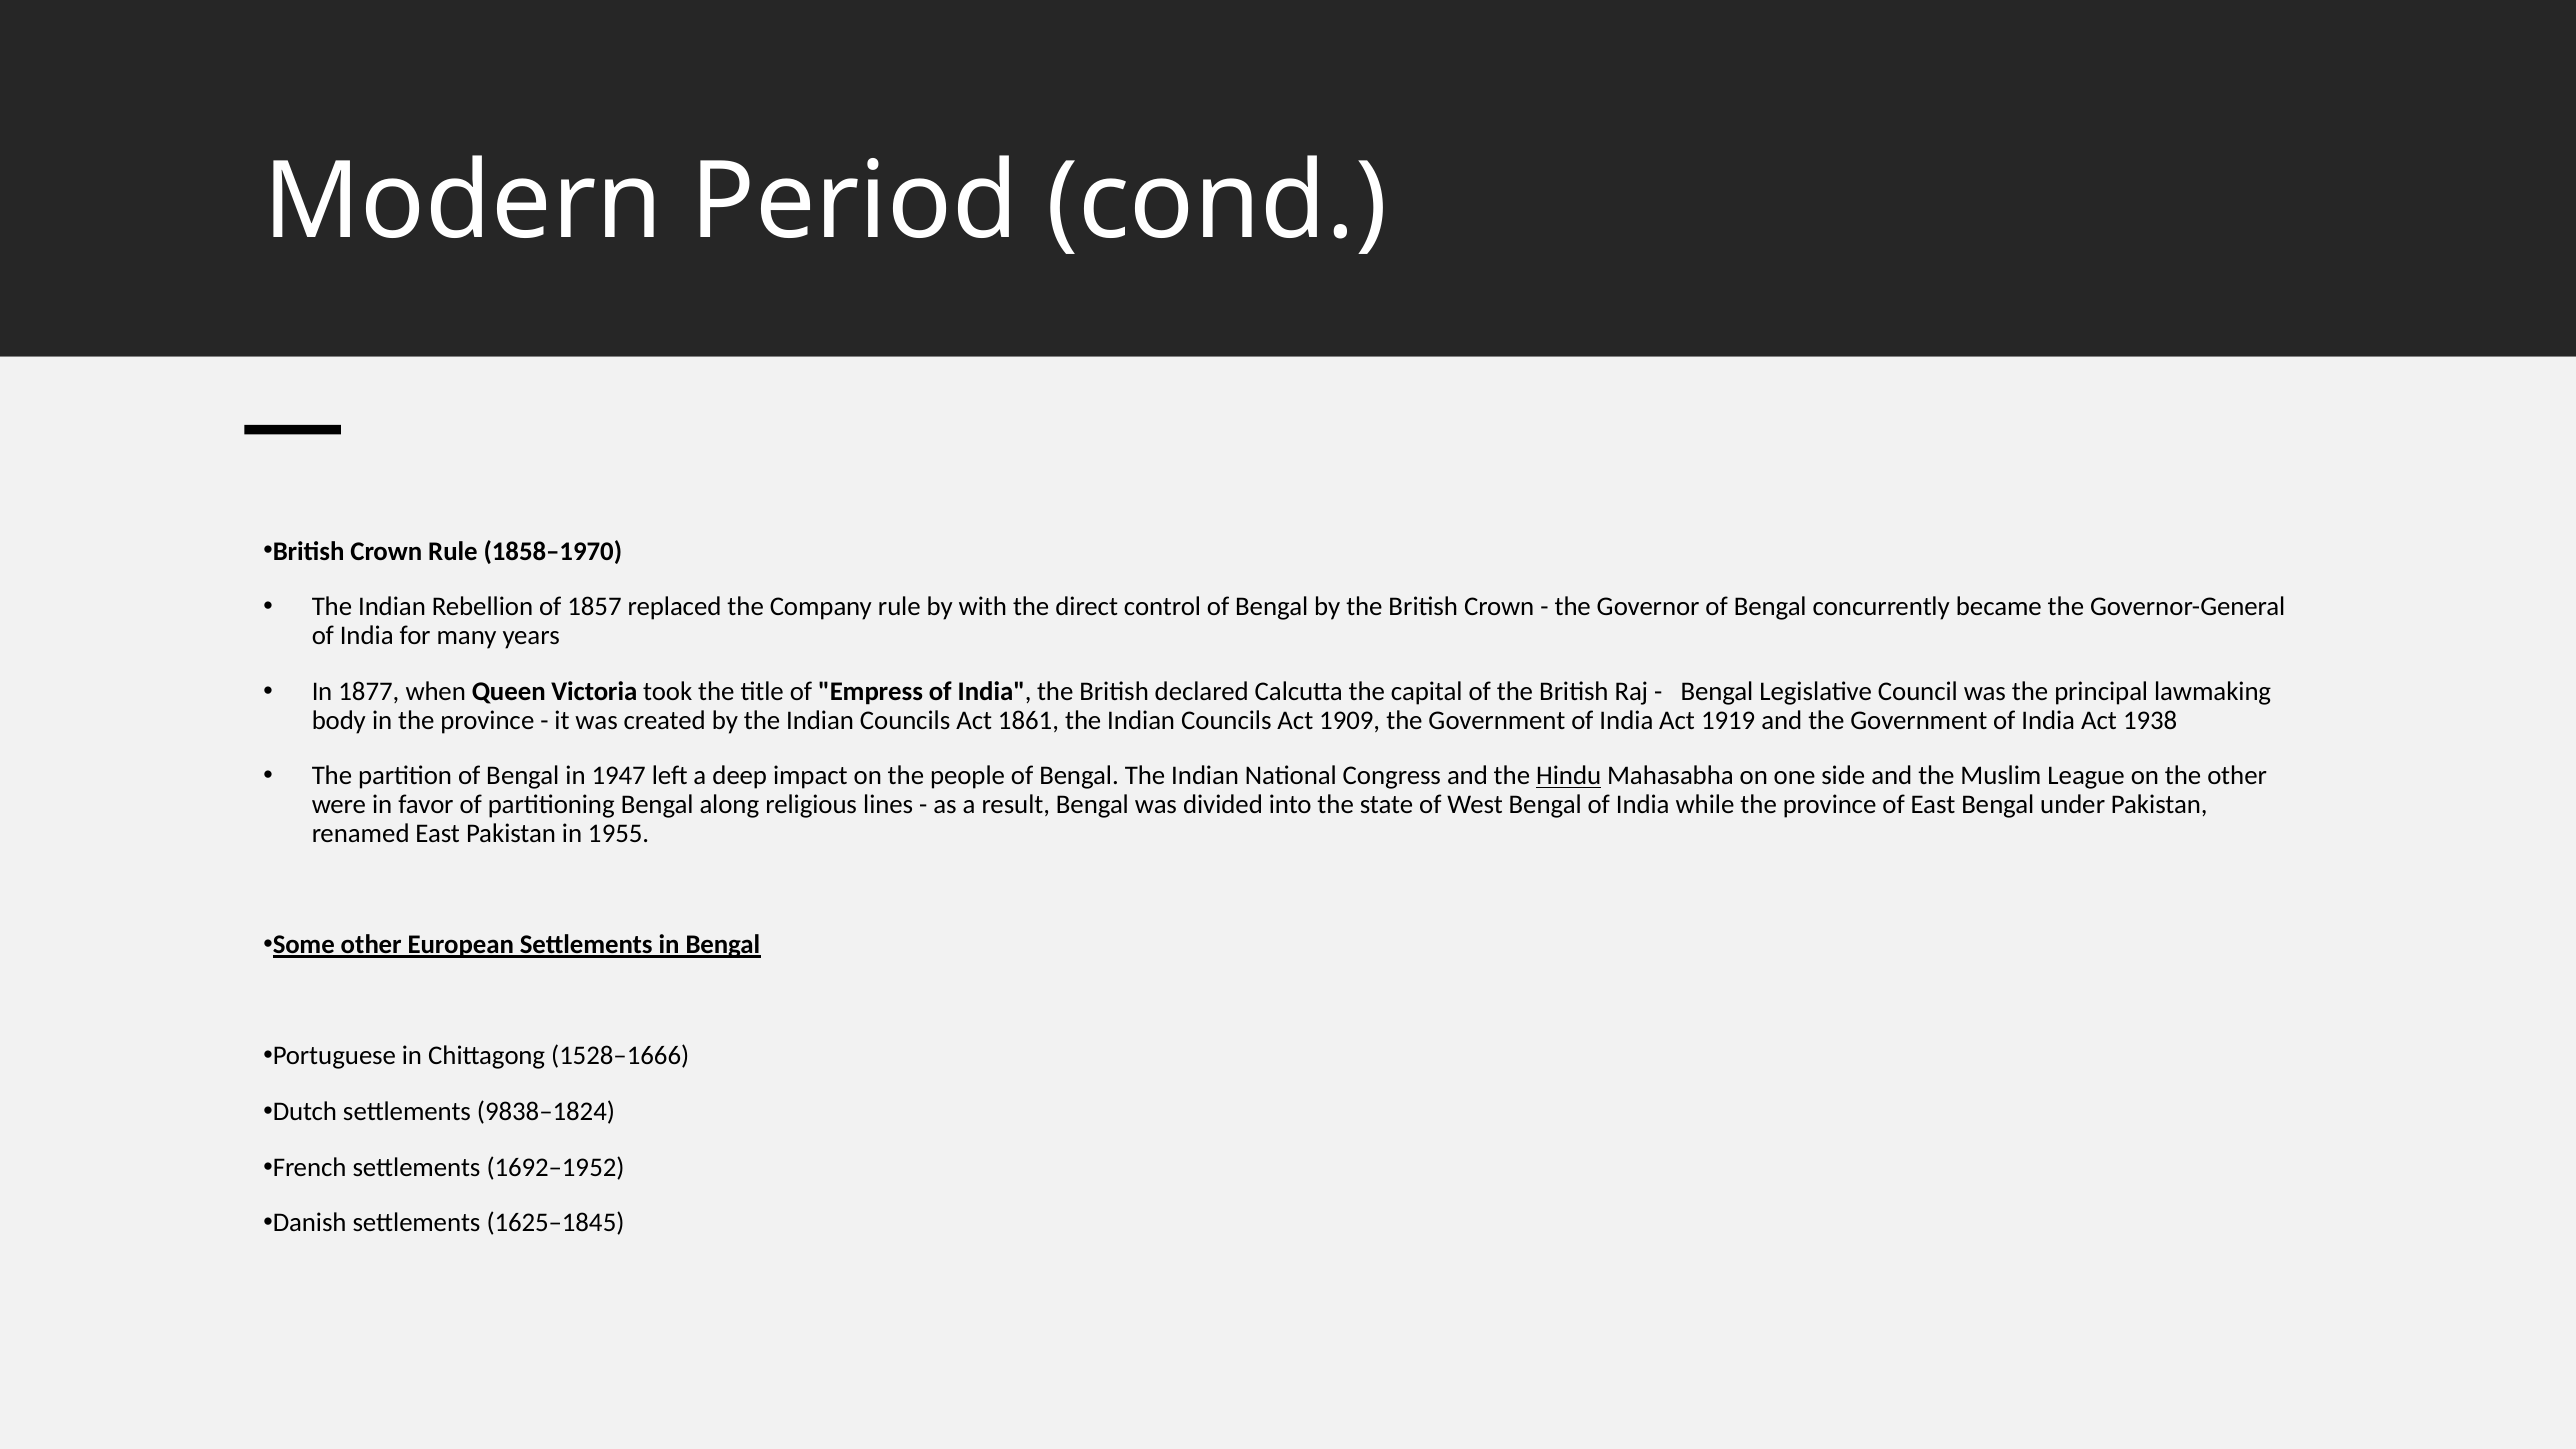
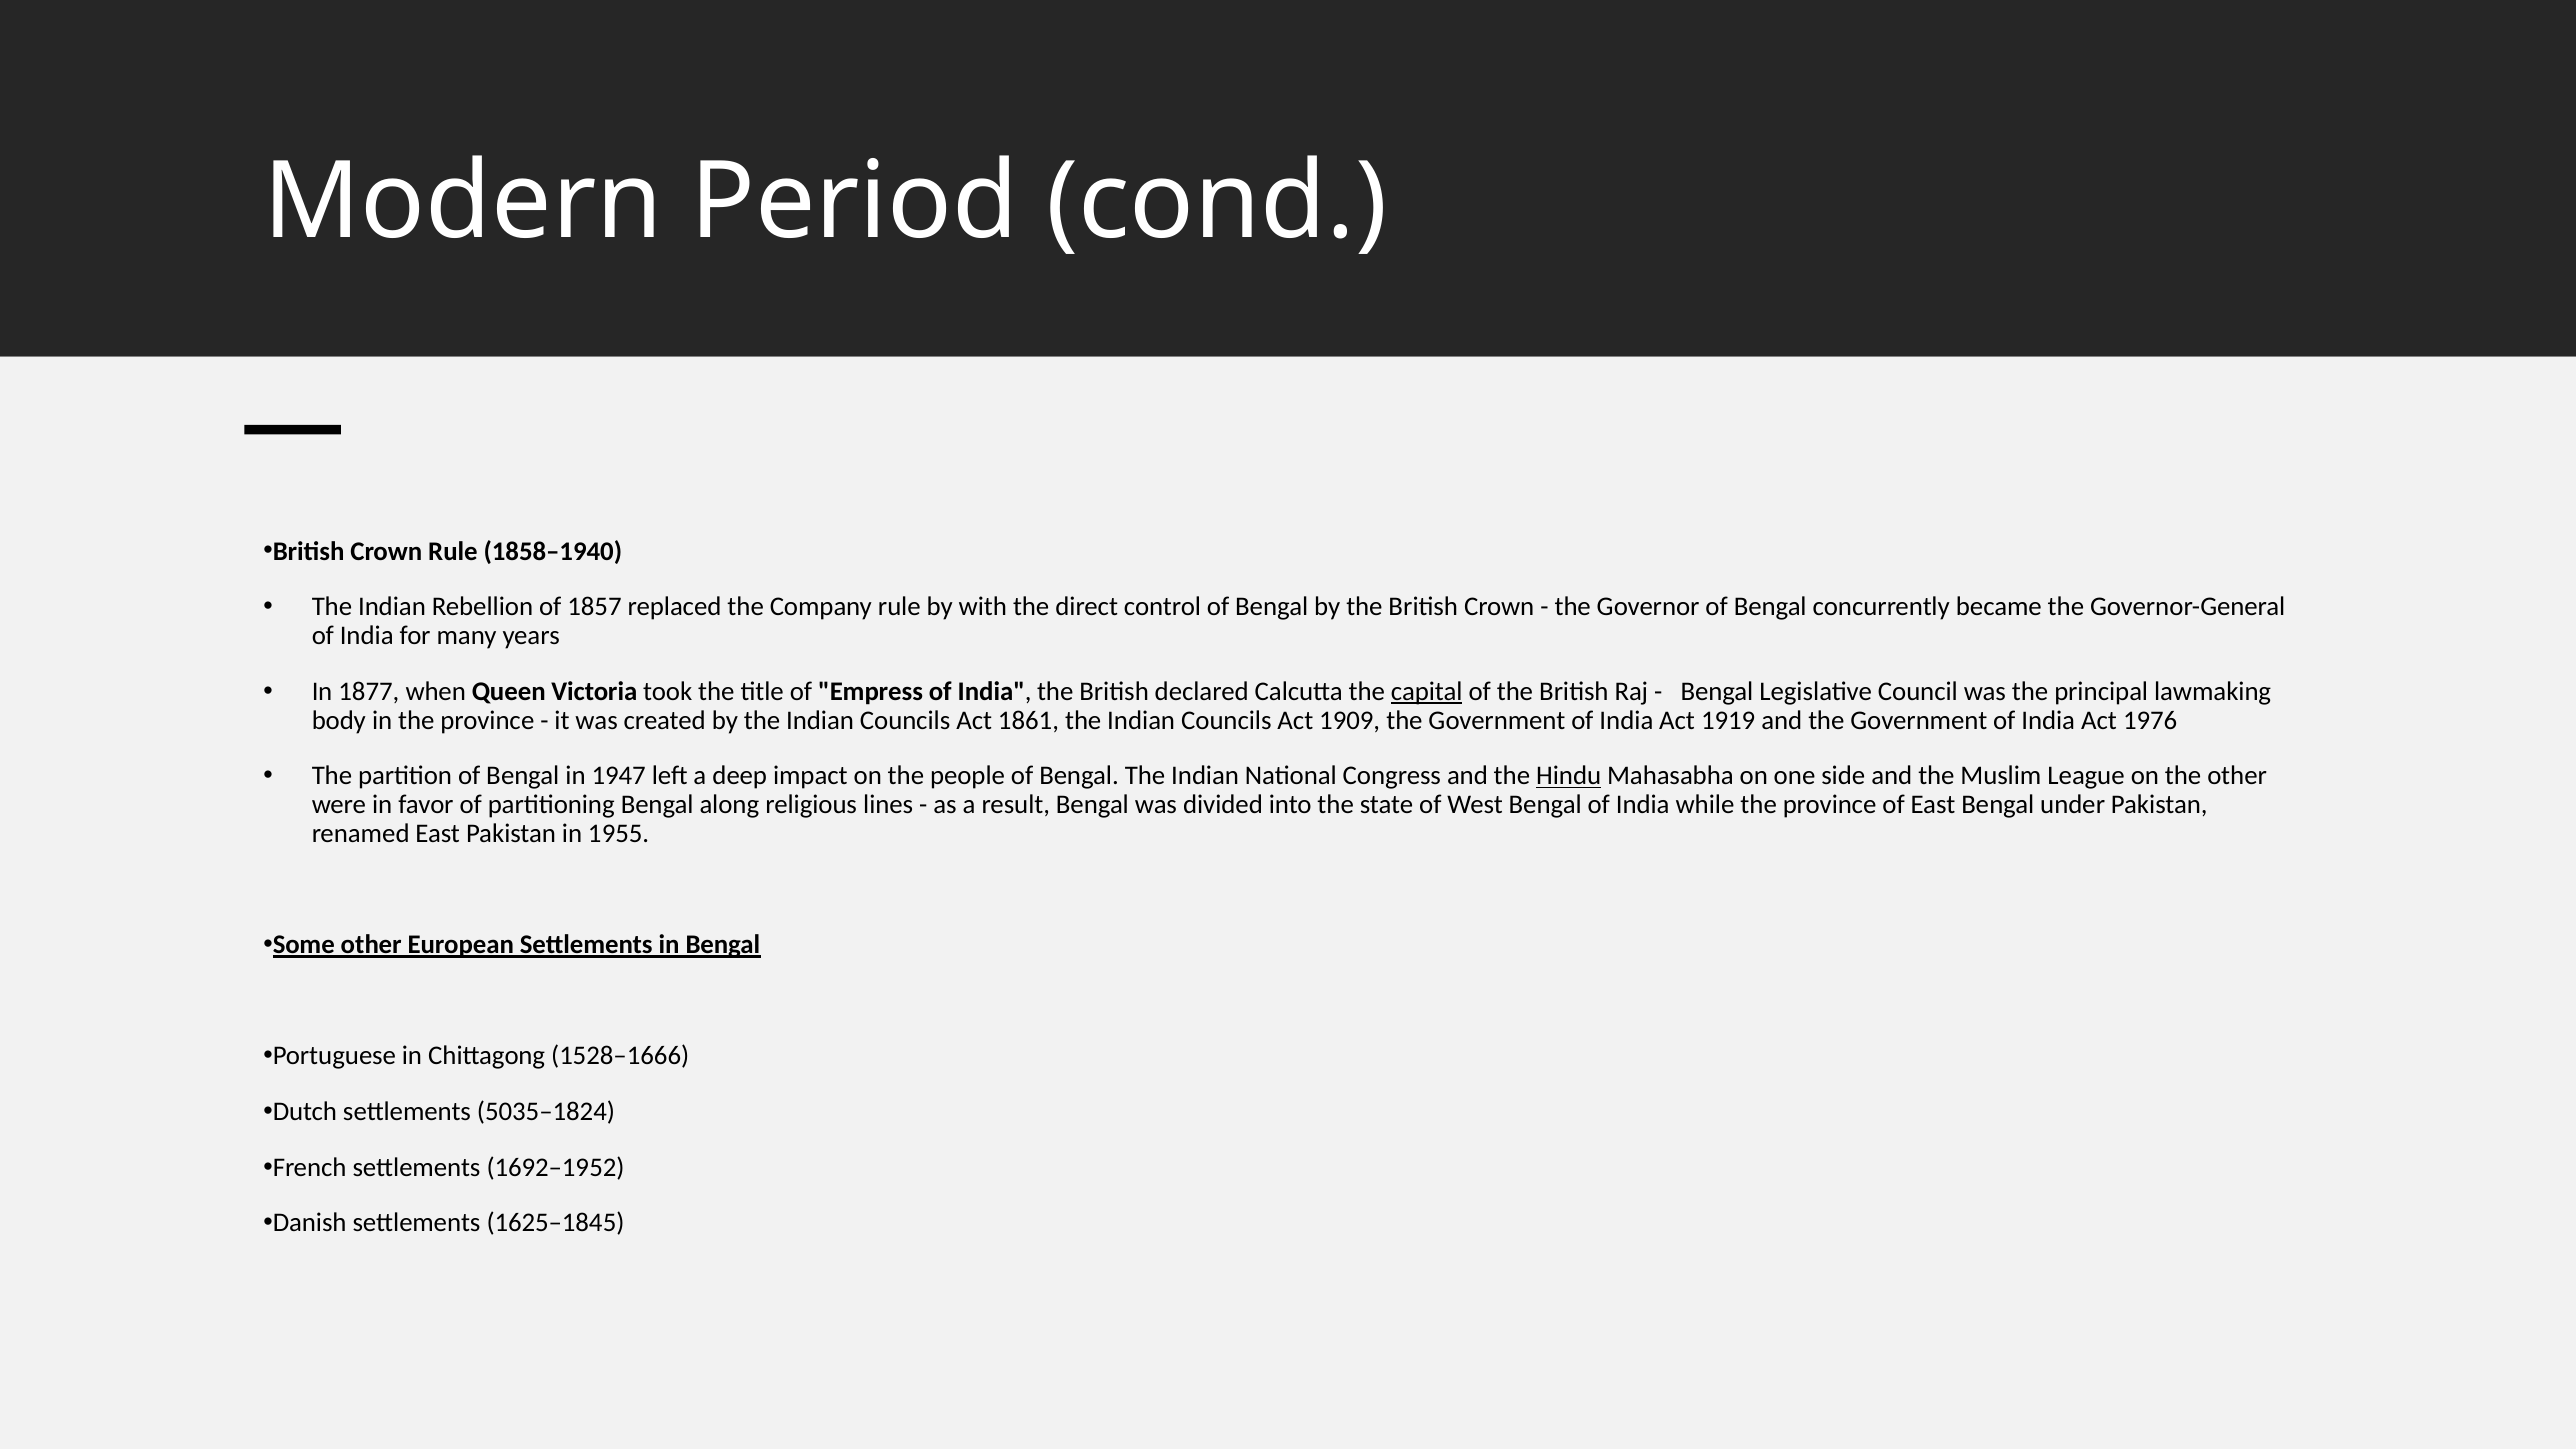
1858–1970: 1858–1970 -> 1858–1940 (553, 551)
capital underline: none -> present (1427, 691)
1938: 1938 -> 1976 (2150, 720)
9838–1824: 9838–1824 -> 5035–1824 (546, 1112)
